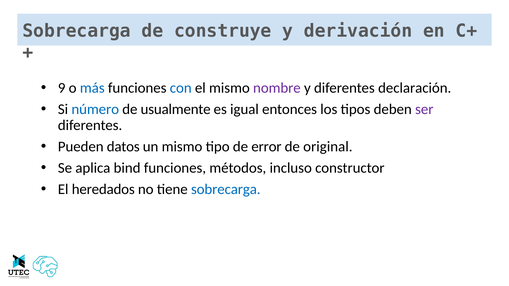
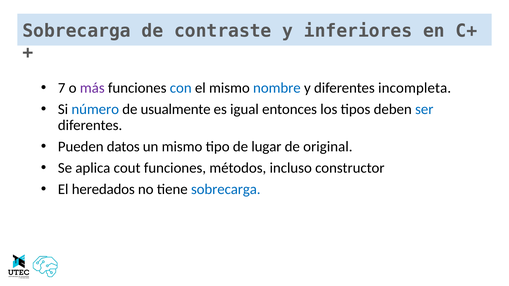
construye: construye -> contraste (223, 31)
derivación: derivación -> inferiores (358, 31)
9: 9 -> 7 (62, 88)
más colour: blue -> purple (92, 88)
nombre colour: purple -> blue (277, 88)
declaración: declaración -> incompleta (415, 88)
ser colour: purple -> blue (424, 109)
error: error -> lugar (266, 147)
bind: bind -> cout (127, 168)
